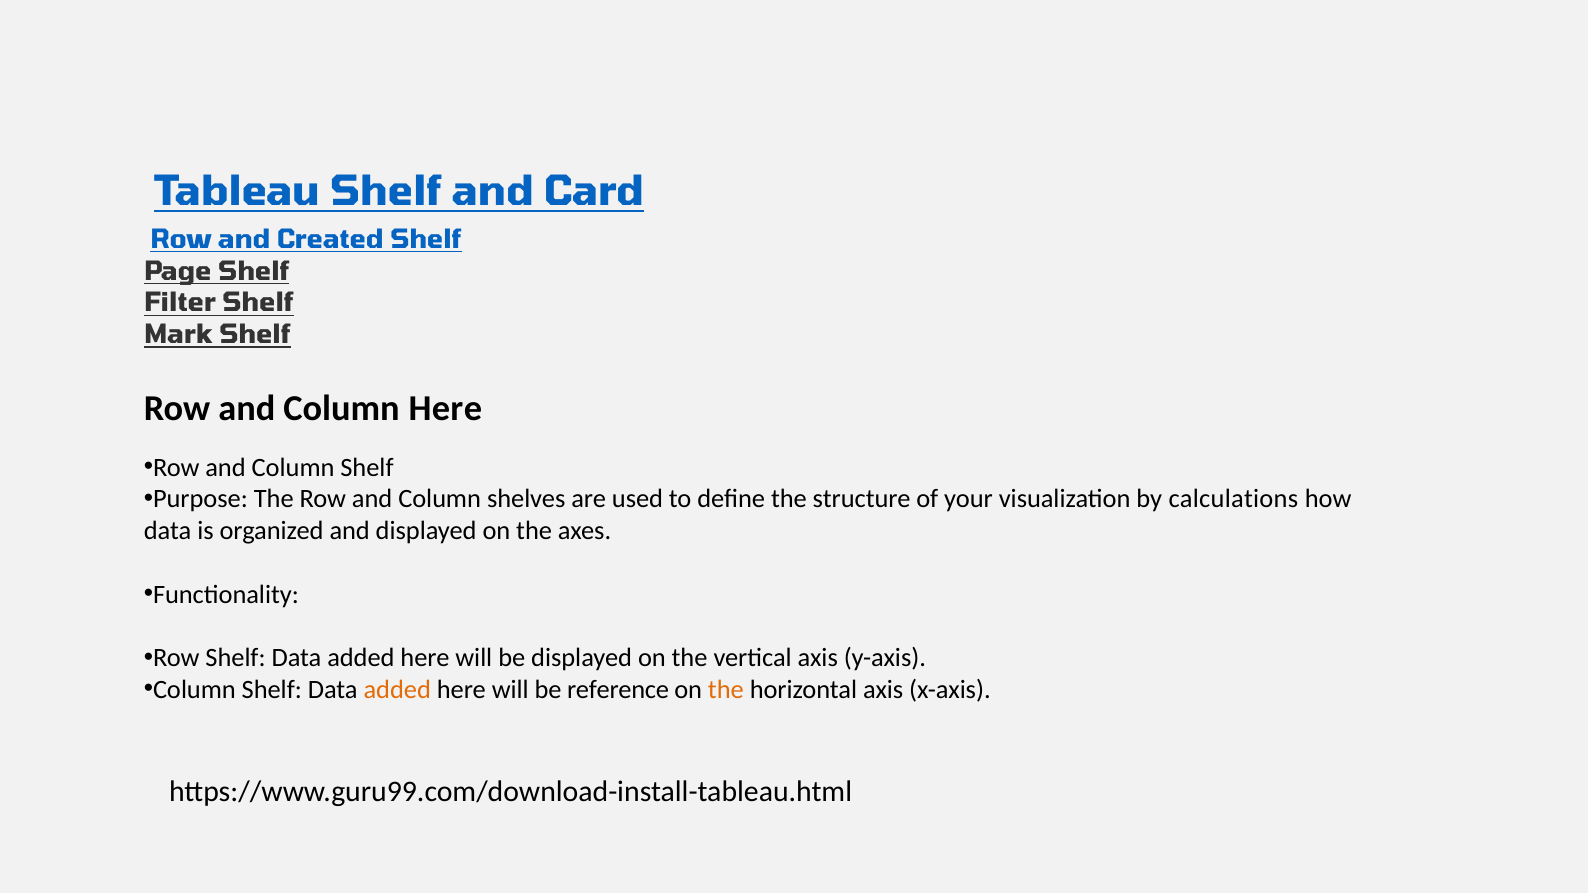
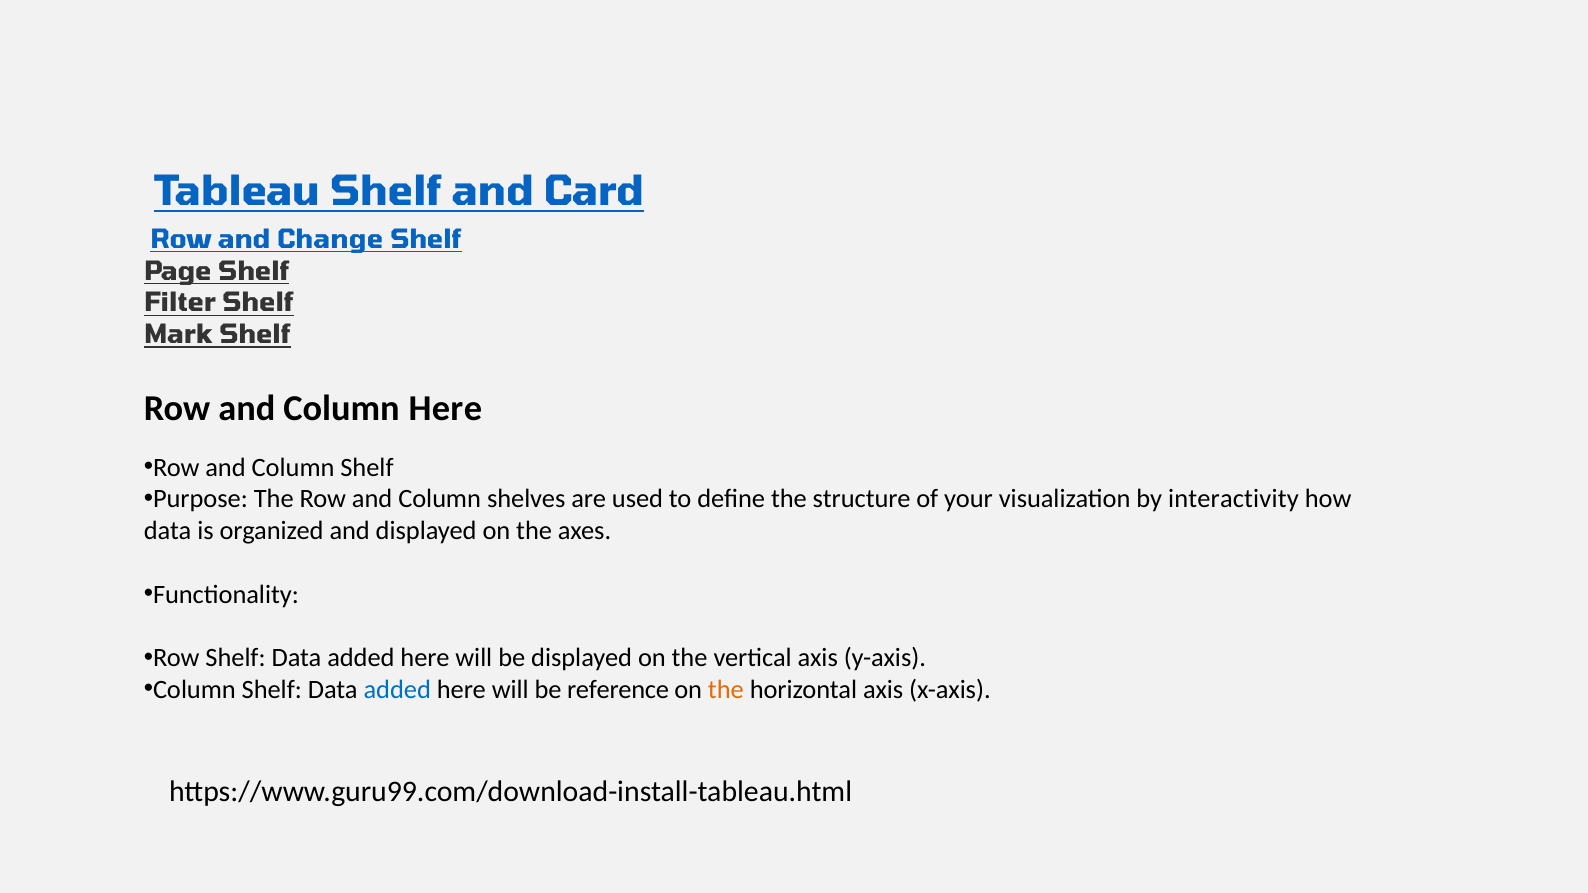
Created: Created -> Change (330, 240)
calculations: calculations -> interactivity (1233, 499)
added colour: orange -> blue (397, 690)
